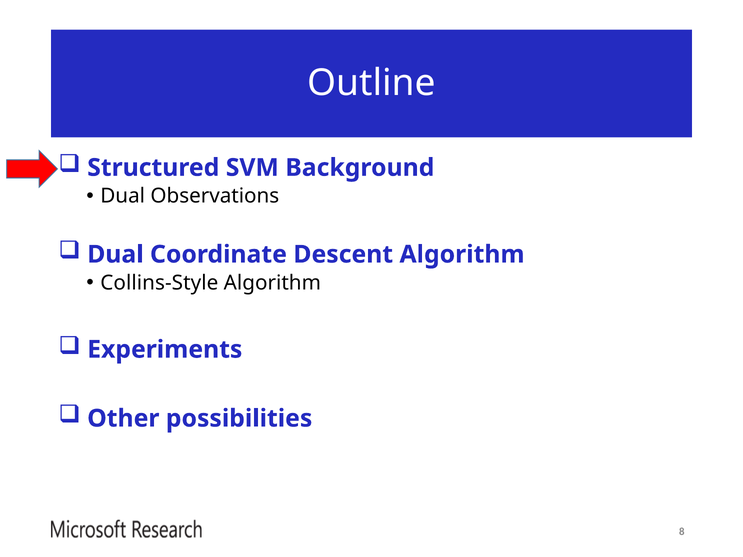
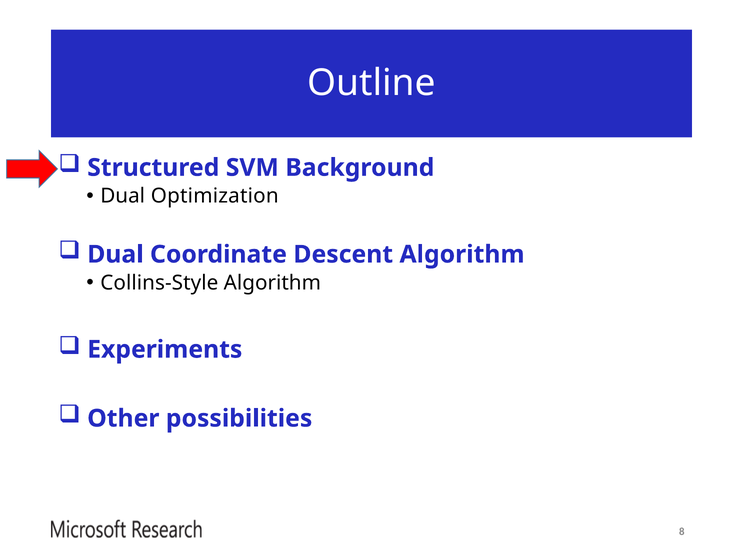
Observations: Observations -> Optimization (215, 196)
